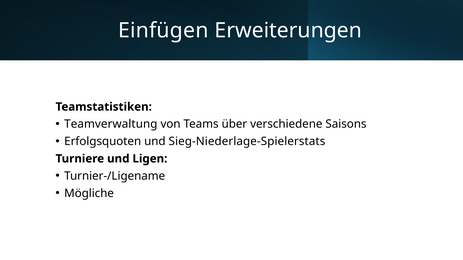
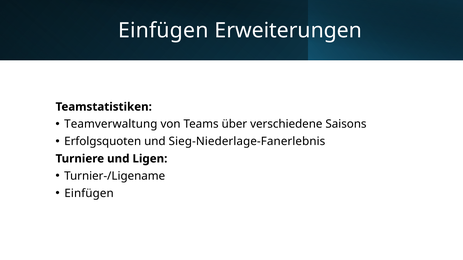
Sieg-Niederlage-Spielerstats: Sieg-Niederlage-Spielerstats -> Sieg-Niederlage-Fanerlebnis (247, 142)
Mögliche: Mögliche -> Einfügen (89, 194)
